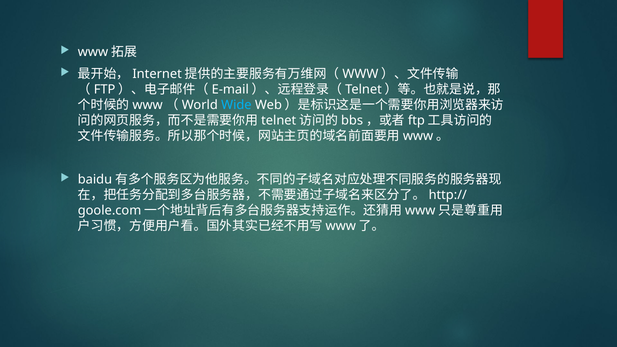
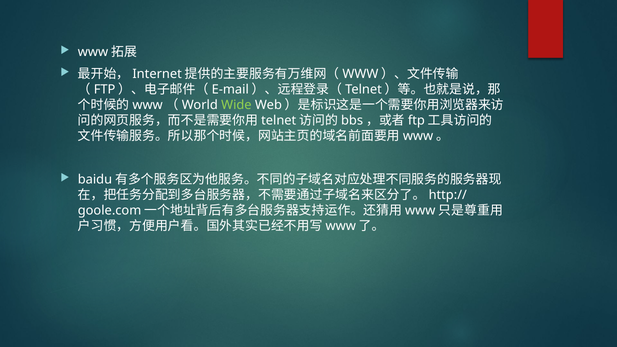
Wide colour: light blue -> light green (236, 105)
